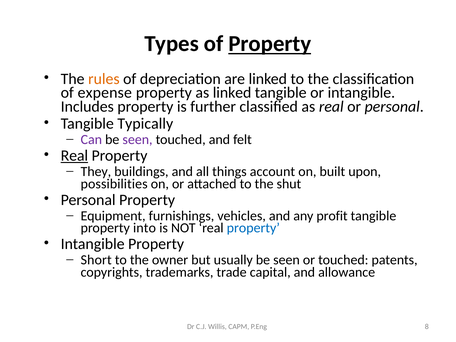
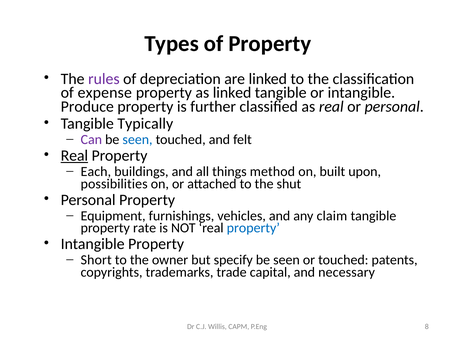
Property underline: present -> none (270, 44)
rules colour: orange -> purple (104, 79)
Includes: Includes -> Produce (87, 107)
seen colour: purple -> blue (138, 140)
They: They -> Each (96, 172)
account: account -> method (272, 172)
profit: profit -> claim (332, 216)
into: into -> rate (145, 228)
usually: usually -> specify (233, 260)
allowance: allowance -> necessary (347, 272)
